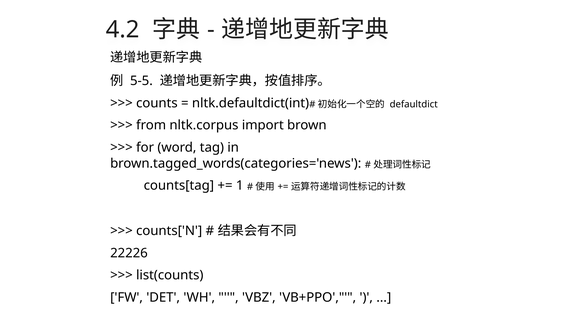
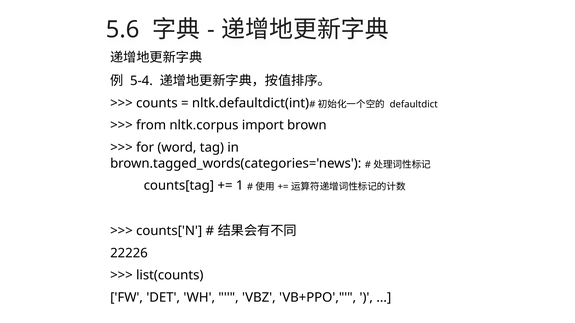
4.2: 4.2 -> 5.6 (123, 30)
5-5: 5-5 -> 5-4 (141, 81)
